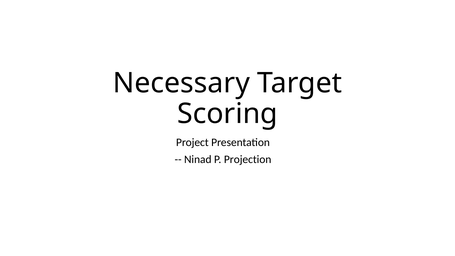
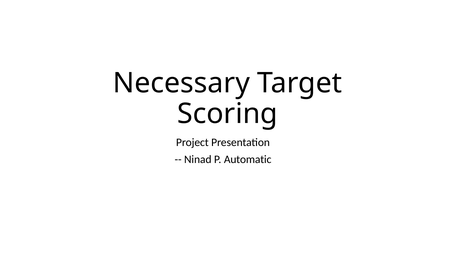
Projection: Projection -> Automatic (248, 159)
